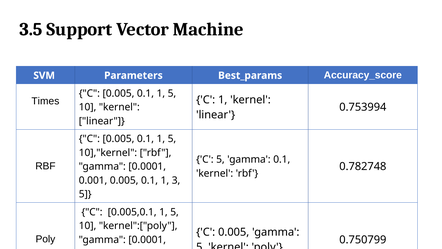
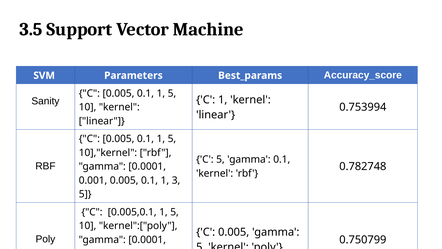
Times: Times -> Sanity (45, 101)
